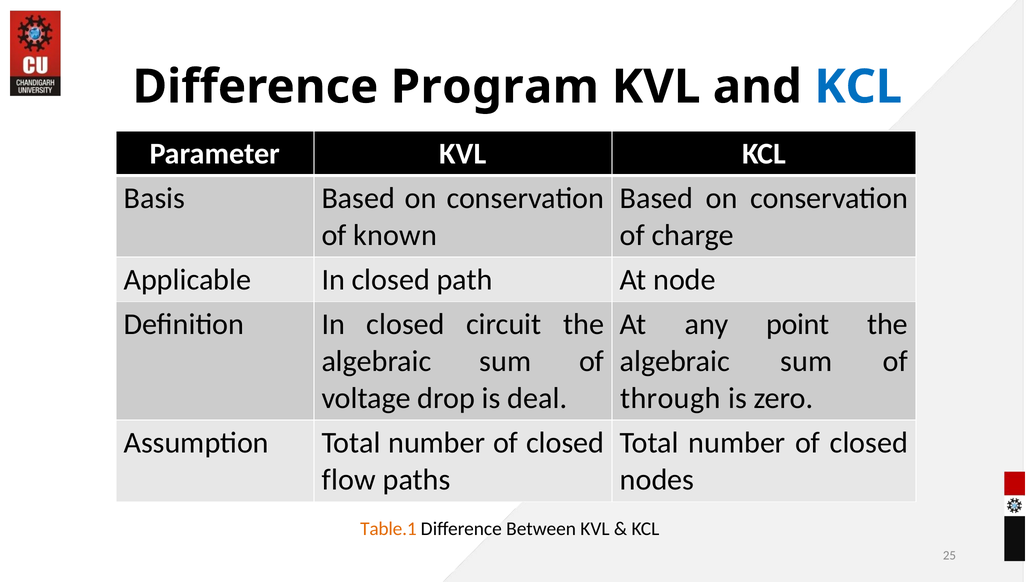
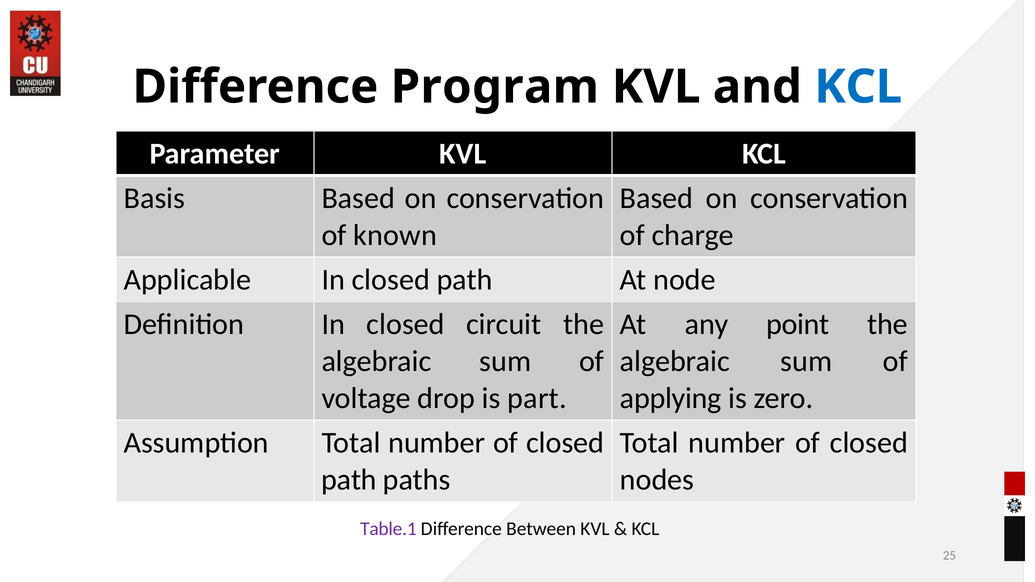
deal: deal -> part (537, 398)
through: through -> applying (671, 398)
flow: flow -> path (349, 480)
Table.1 colour: orange -> purple (388, 529)
